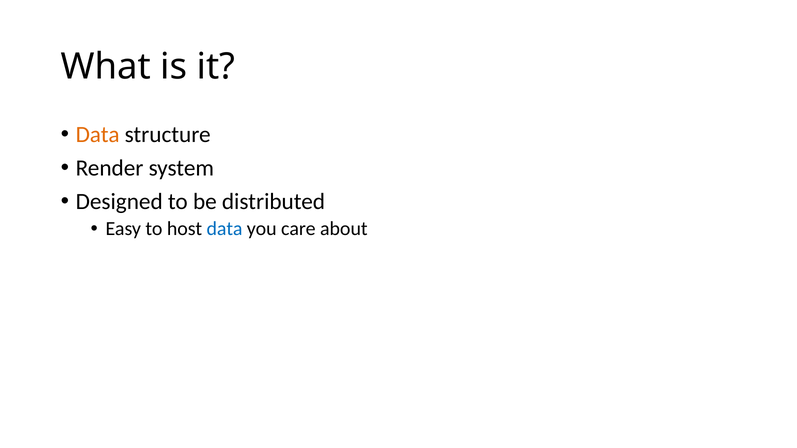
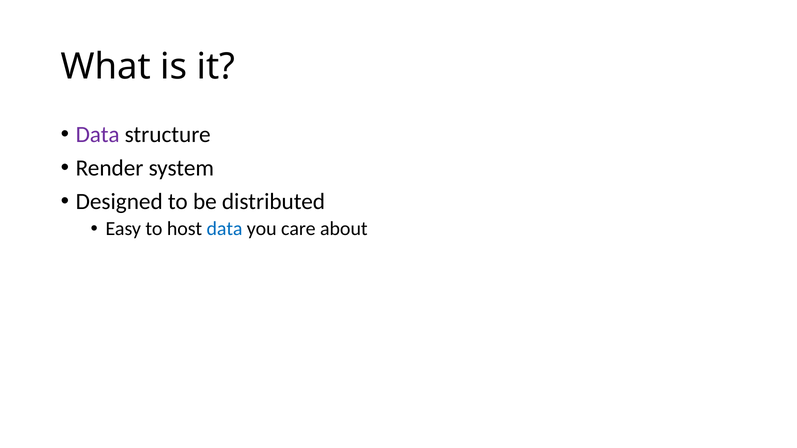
Data colour: orange -> purple (98, 135)
